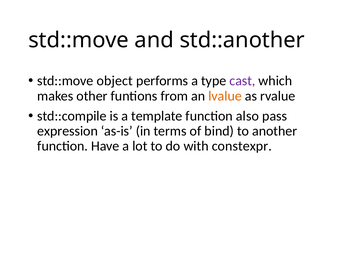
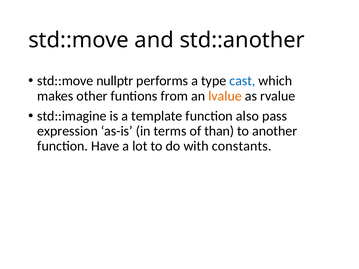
object: object -> nullptr (115, 81)
cast colour: purple -> blue (242, 81)
std::compile: std::compile -> std::imagine (72, 116)
bind: bind -> than (219, 131)
constexpr: constexpr -> constants (242, 146)
